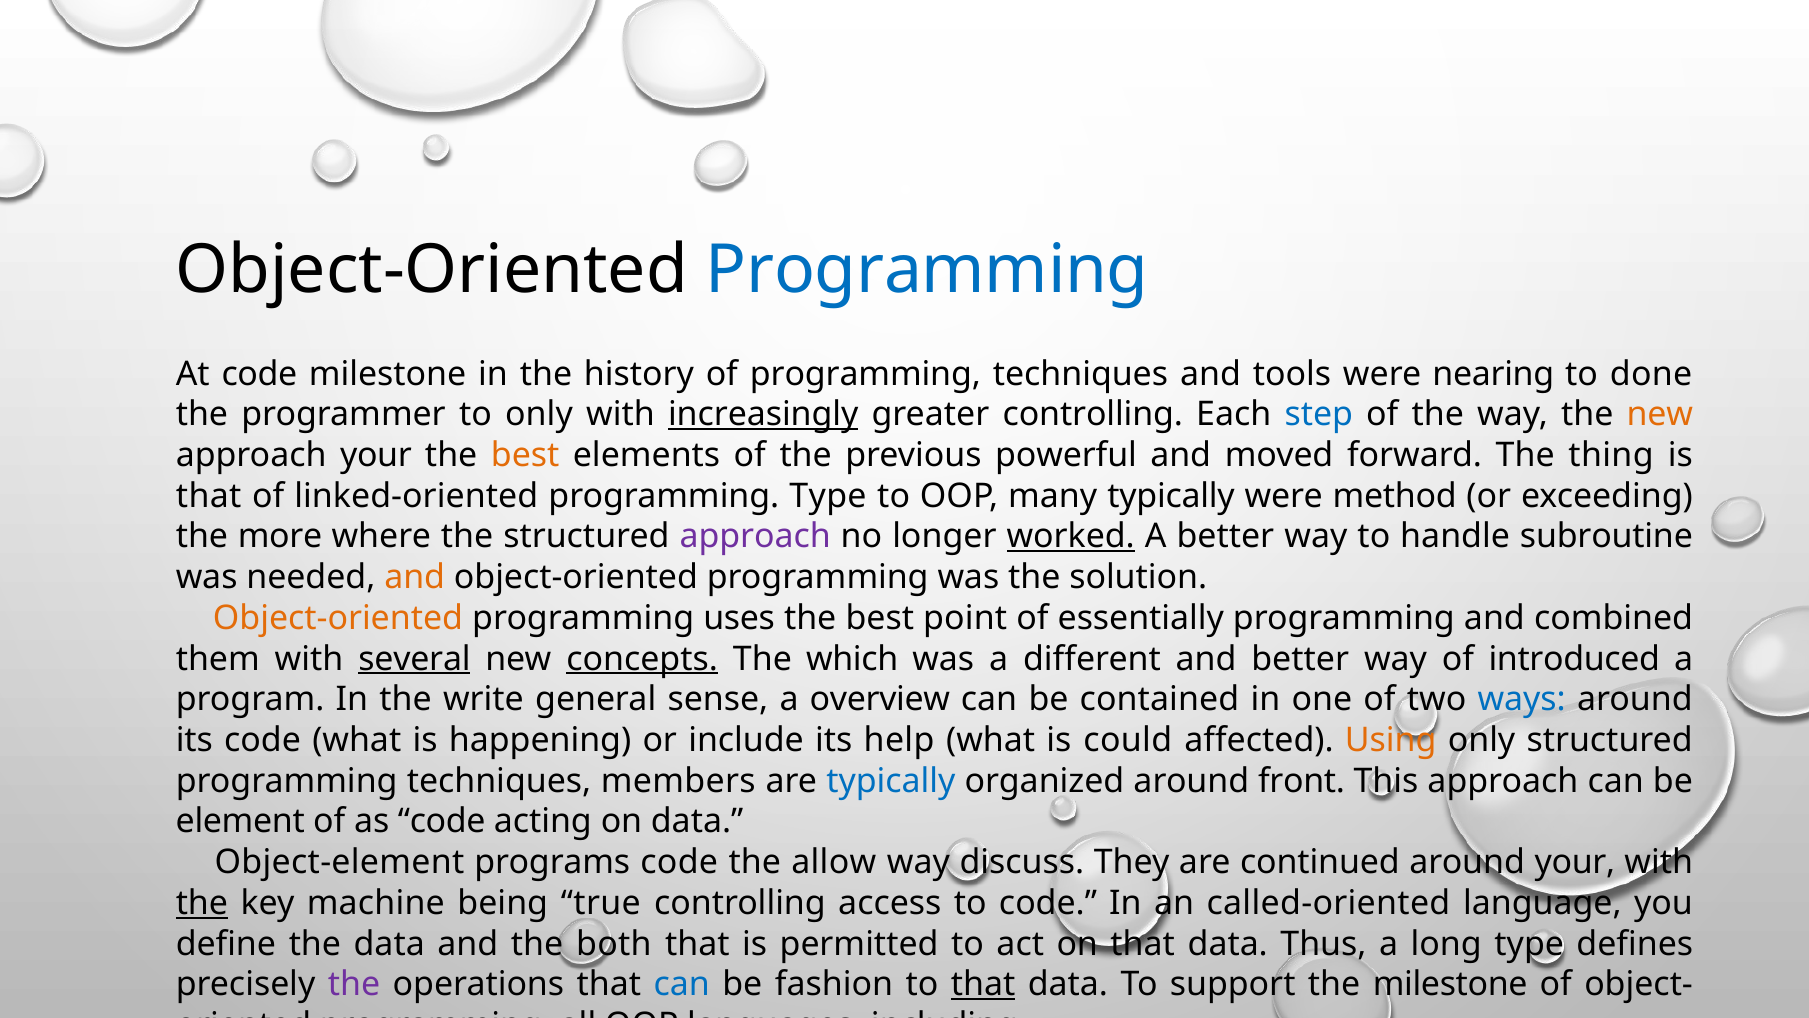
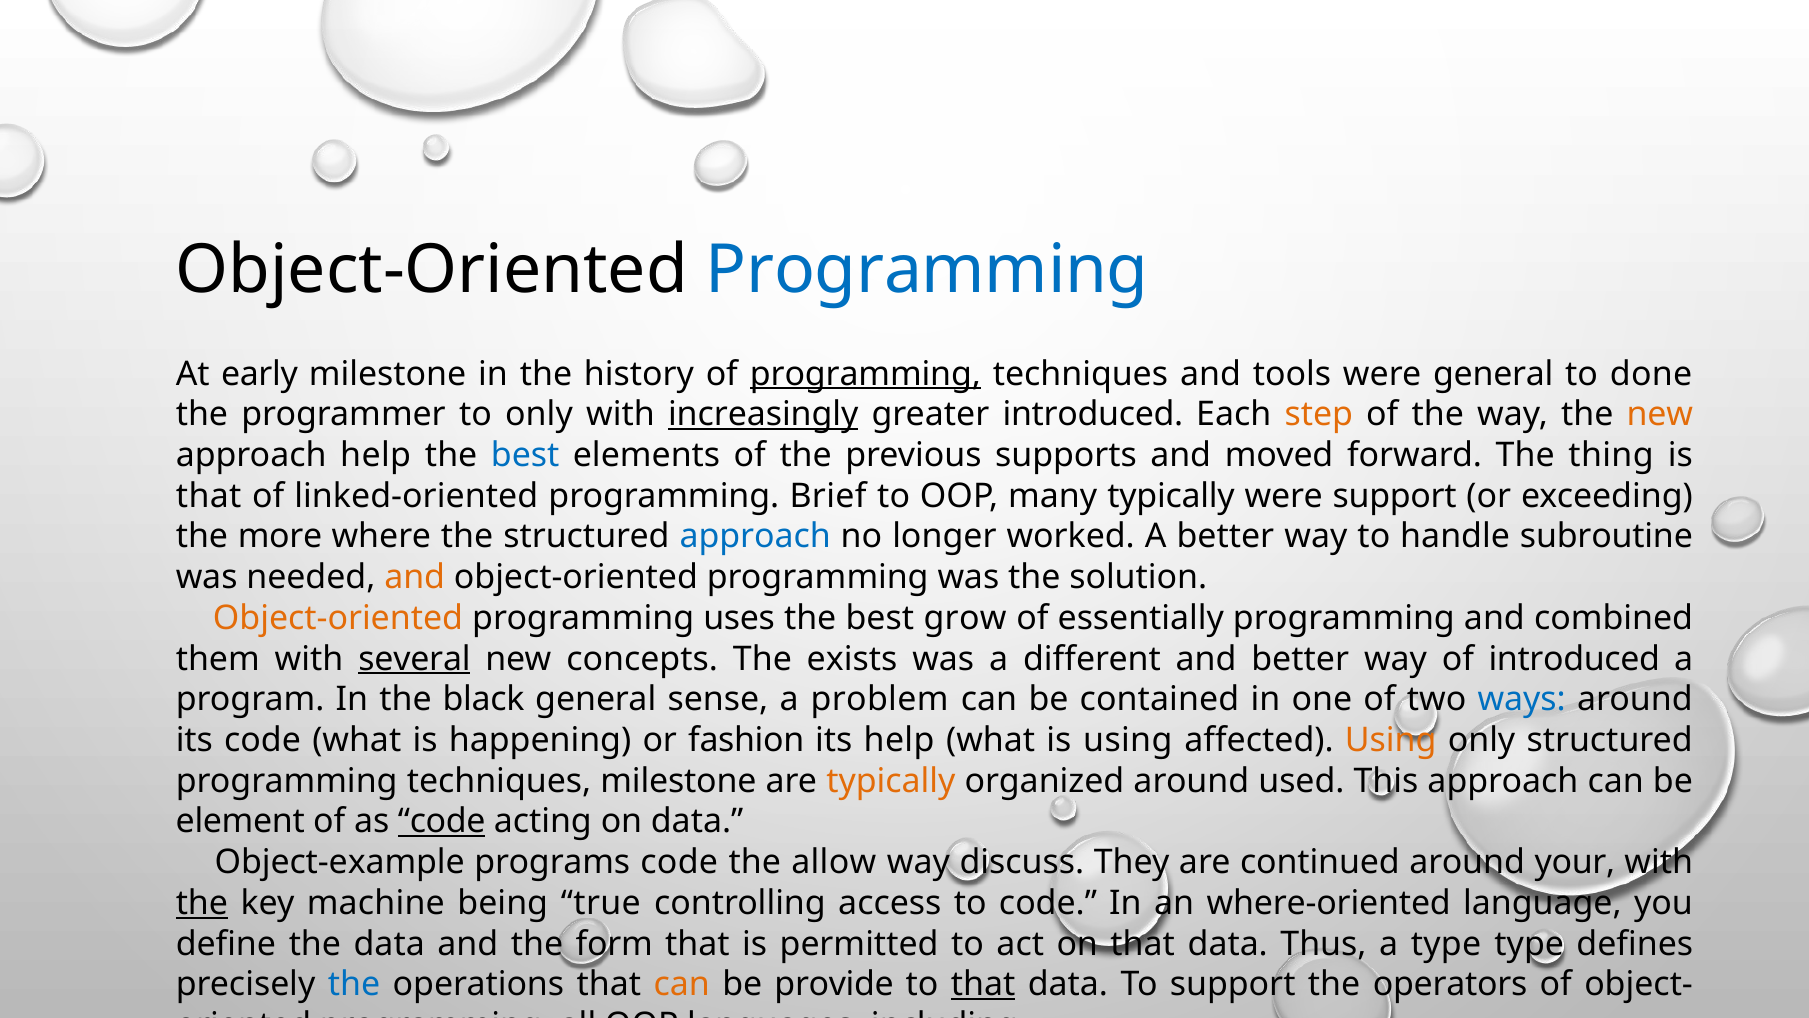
At code: code -> early (259, 374)
programming underline: none -> present (865, 374)
were nearing: nearing -> general (1493, 374)
greater controlling: controlling -> introduced (1093, 414)
step colour: blue -> orange (1319, 414)
approach your: your -> help (376, 455)
best colour: orange -> blue (525, 455)
powerful: powerful -> supports (1066, 455)
programming Type: Type -> Brief (828, 496)
were method: method -> support (1395, 496)
approach colour: purple -> blue (755, 536)
worked underline: present -> none (1071, 536)
point: point -> grow (965, 618)
concepts underline: present -> none (642, 659)
which: which -> exists (852, 659)
write: write -> black (484, 699)
overview: overview -> problem (880, 699)
include: include -> fashion (746, 740)
is could: could -> using (1128, 740)
techniques members: members -> milestone (678, 781)
typically colour: blue -> orange (891, 781)
front: front -> used (1301, 781)
code underline: none -> present (442, 821)
Object-element: Object-element -> Object-example (340, 862)
called-oriented: called-oriented -> where-oriented (1329, 903)
both: both -> form (614, 943)
a long: long -> type (1446, 943)
the colour: purple -> blue (354, 984)
can colour: blue -> orange (682, 984)
fashion: fashion -> provide (834, 984)
the milestone: milestone -> operators (1450, 984)
